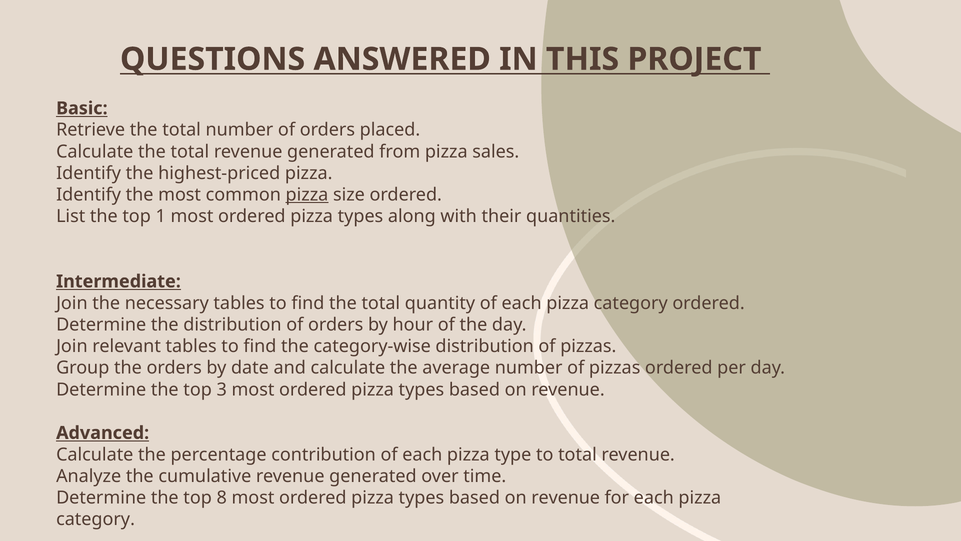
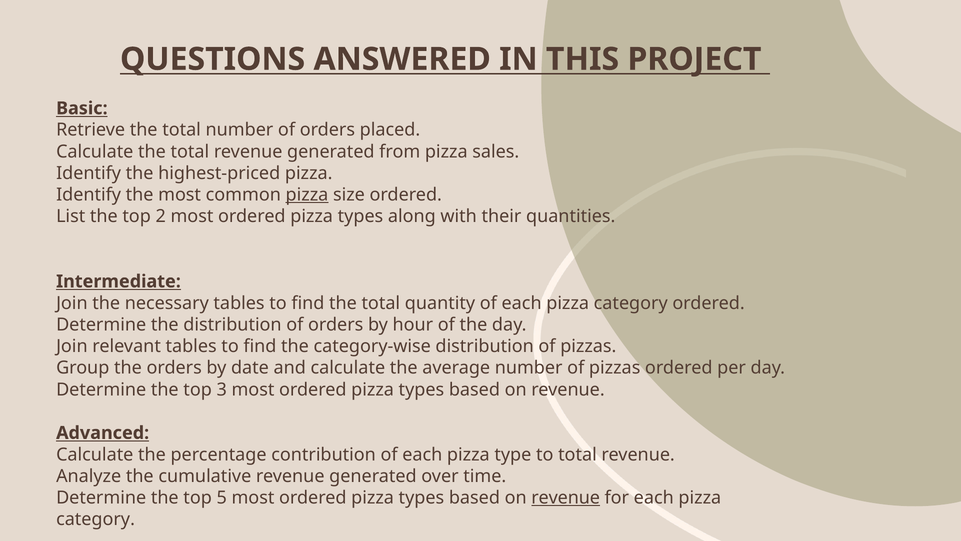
1: 1 -> 2 (161, 216)
8: 8 -> 5 (222, 497)
revenue underline: none -> present (566, 497)
